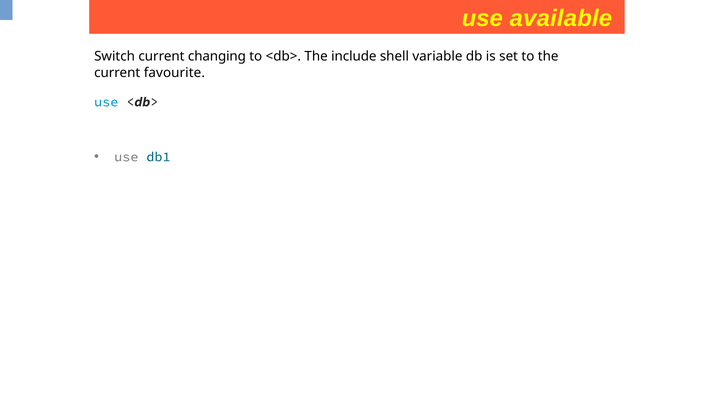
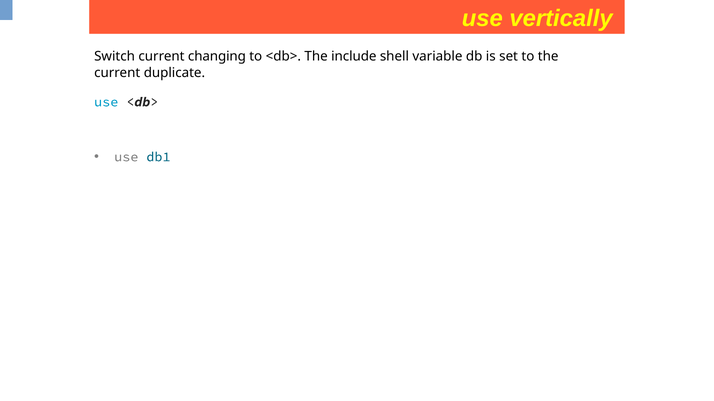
available: available -> vertically (561, 19)
favourite: favourite -> duplicate (174, 73)
